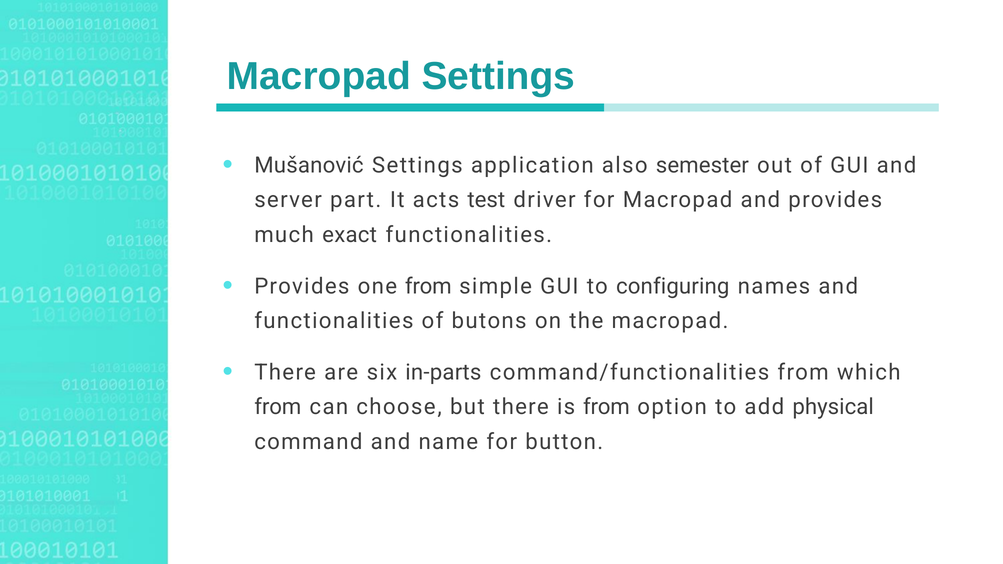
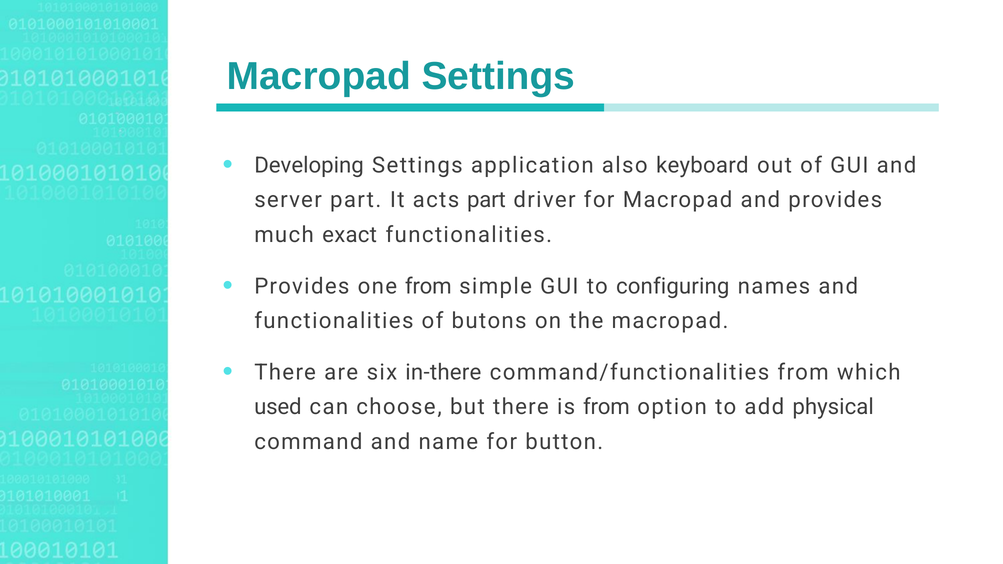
Mušanović: Mušanović -> Developing (309, 165)
semester: semester -> keyboard (702, 165)
acts test: test -> part (486, 200)
in-parts: in-parts -> in-there (443, 373)
from: from -> used (278, 407)
